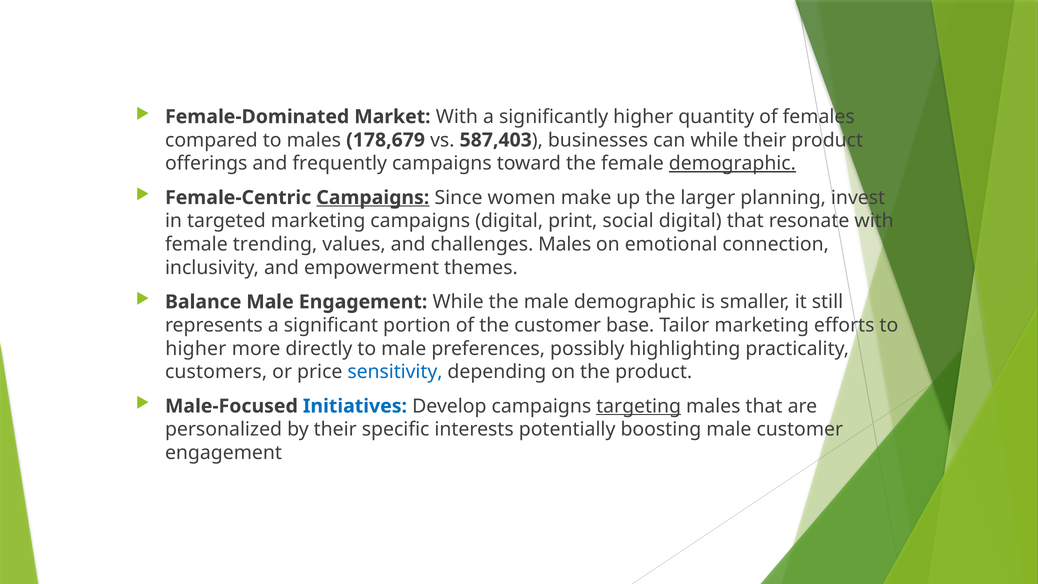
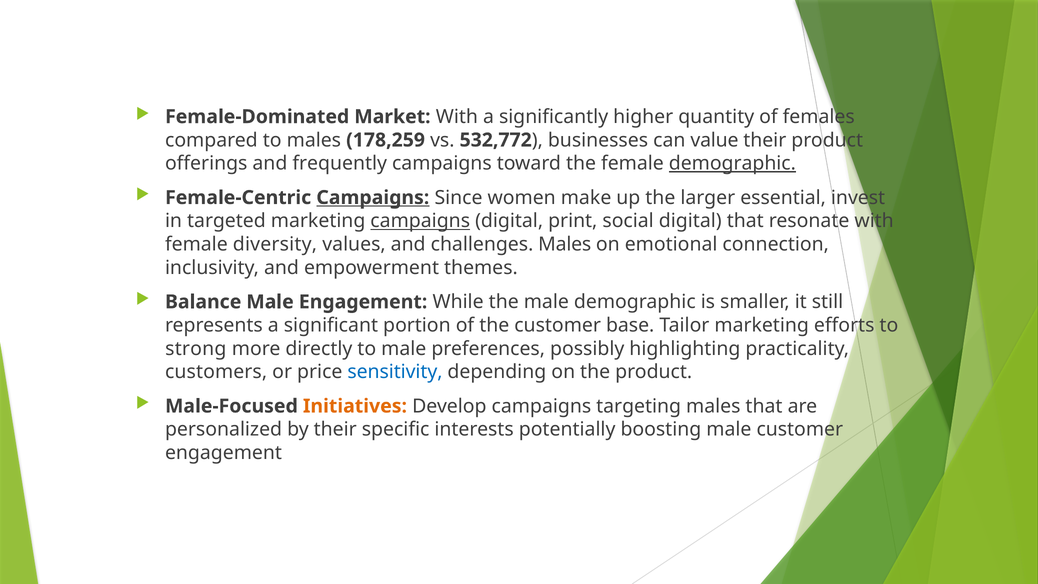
178,679: 178,679 -> 178,259 (386, 140)
587,403: 587,403 -> 532,772 (496, 140)
can while: while -> value (714, 140)
planning: planning -> essential (783, 198)
campaigns underline: none -> present (420, 221)
trending: trending -> diversity (275, 244)
higher: higher -> strong (196, 349)
Initiatives colour: blue -> orange (355, 406)
targeting underline: present -> none (639, 406)
